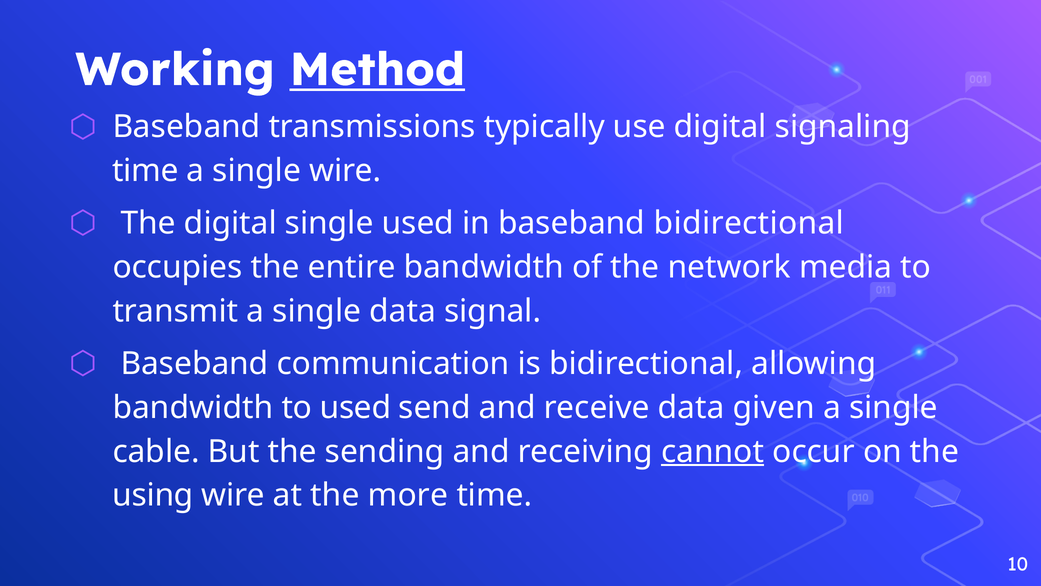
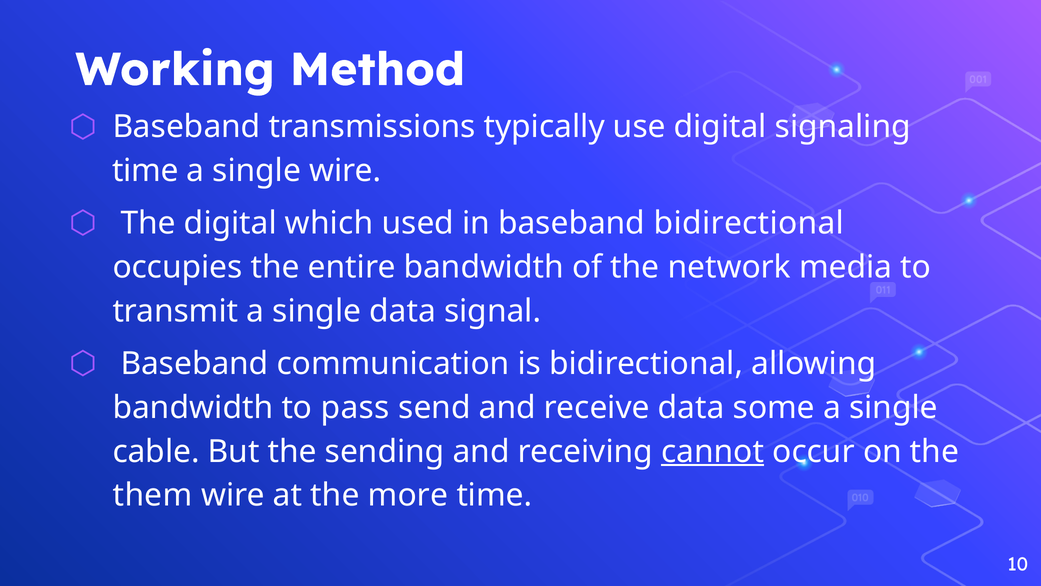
Method underline: present -> none (377, 70)
digital single: single -> which (329, 223)
to used: used -> pass (355, 407)
given: given -> some (774, 407)
using: using -> them (153, 495)
